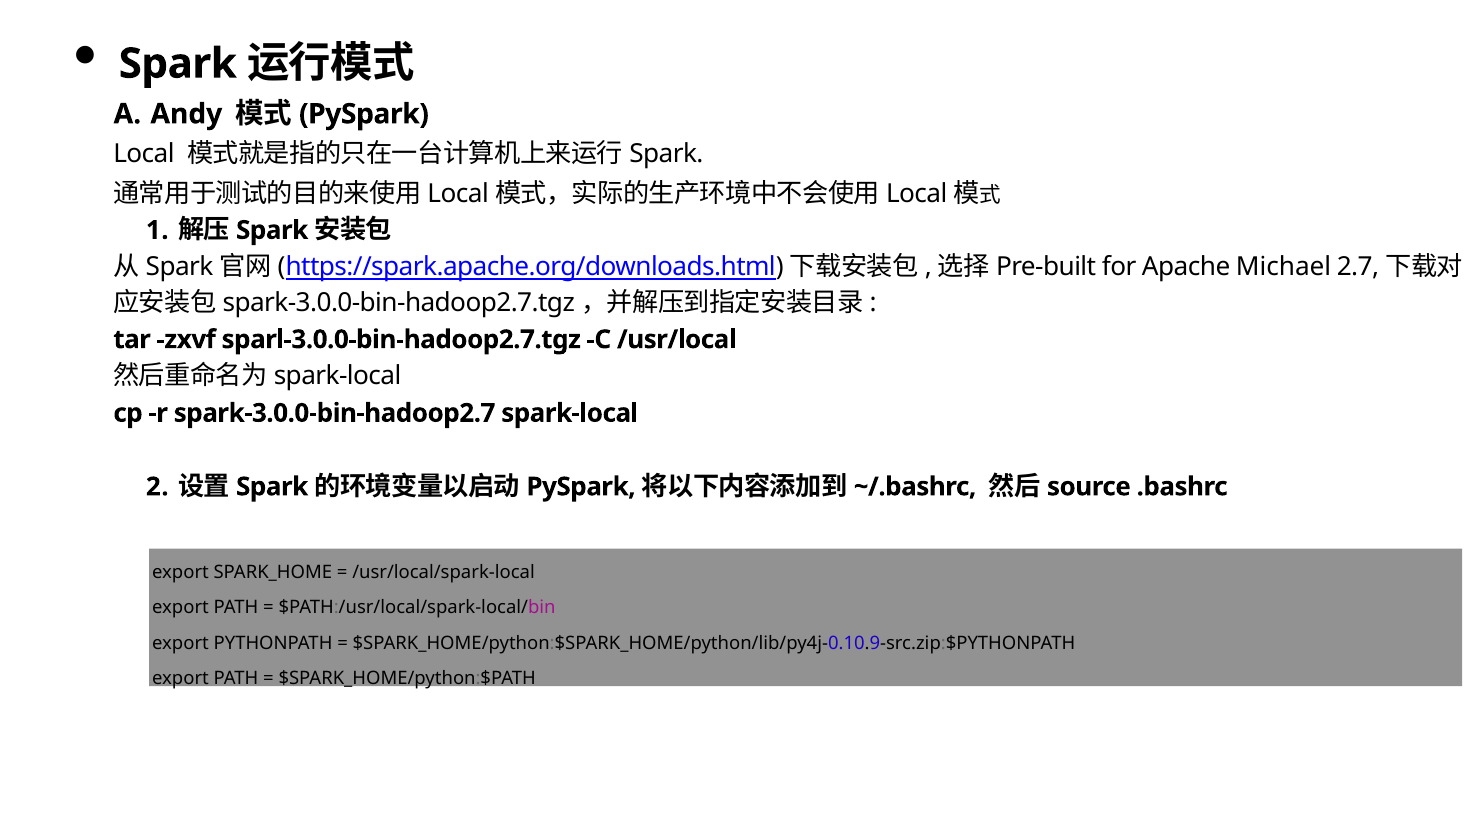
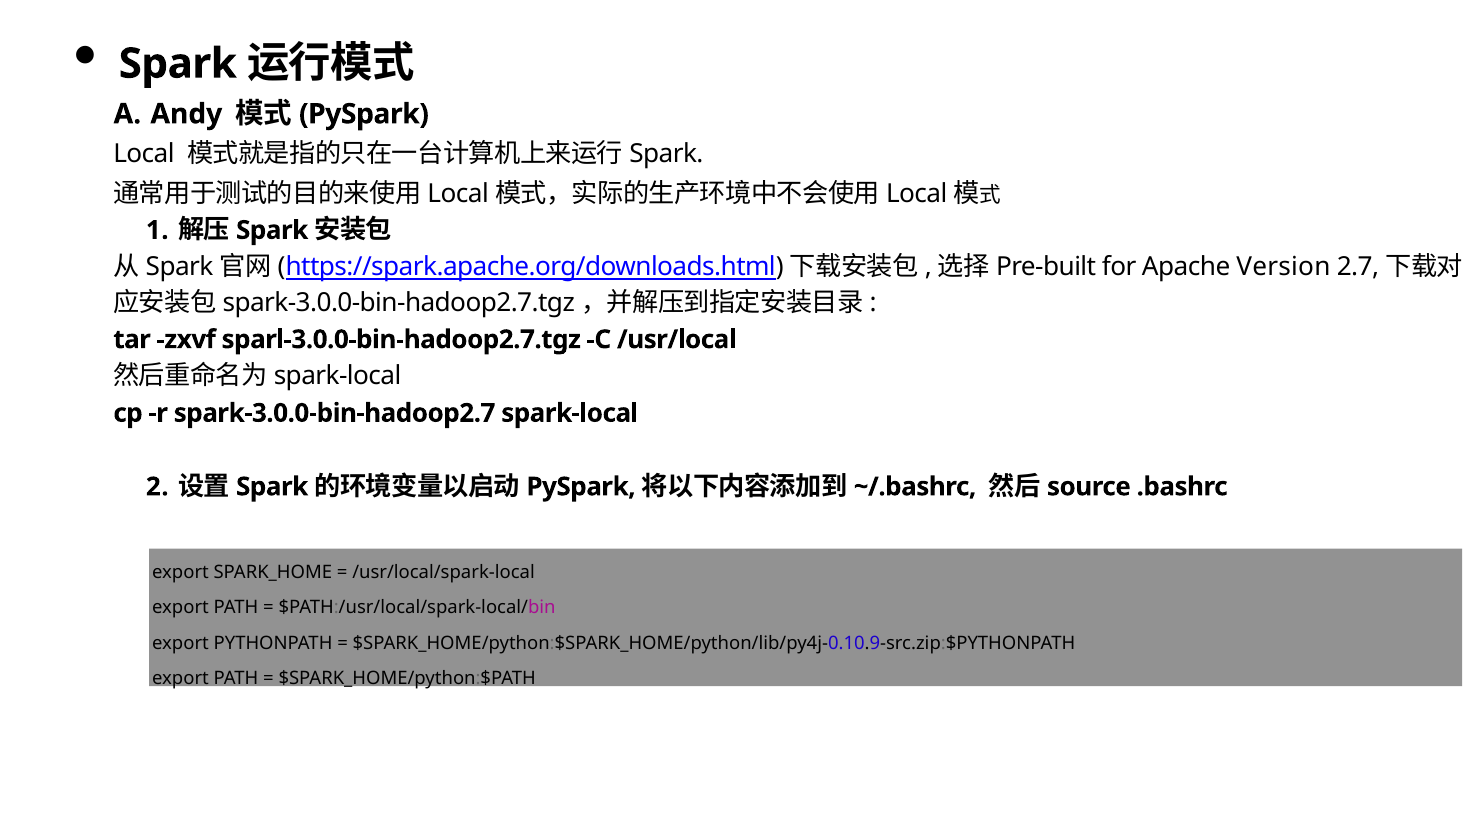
Michael: Michael -> Version (1283, 267)
